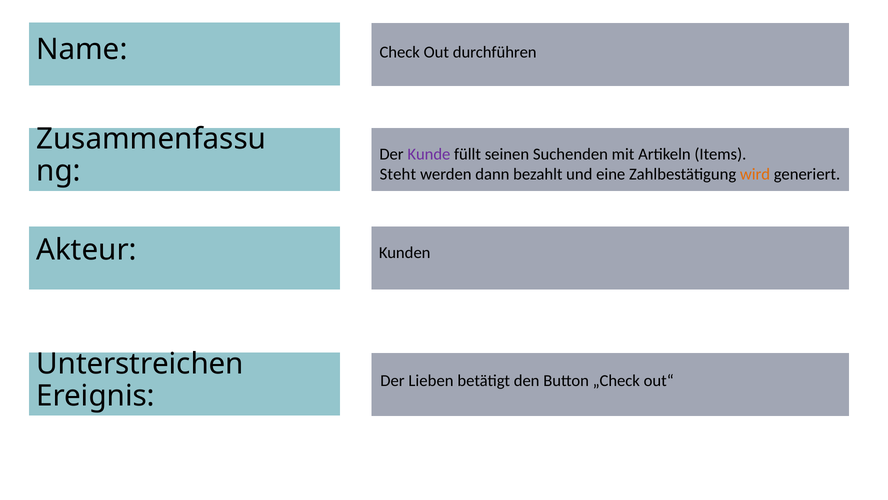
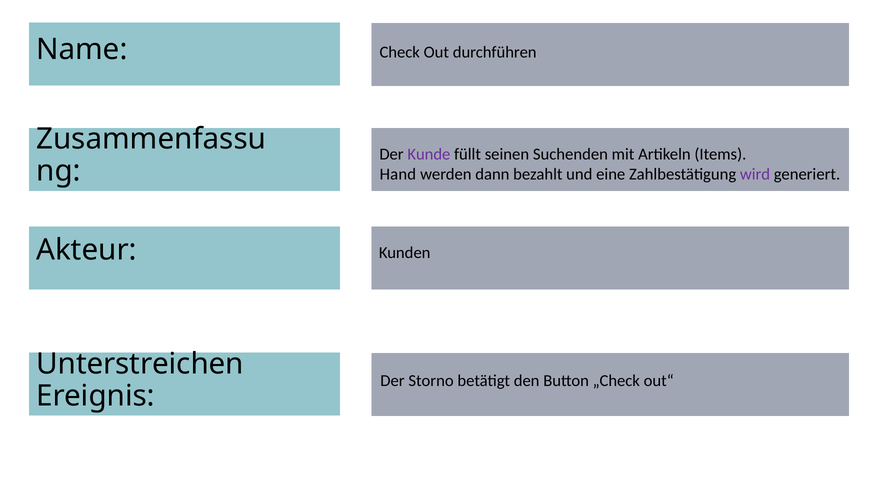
Steht: Steht -> Hand (398, 174)
wird colour: orange -> purple (755, 174)
Lieben: Lieben -> Storno (431, 381)
